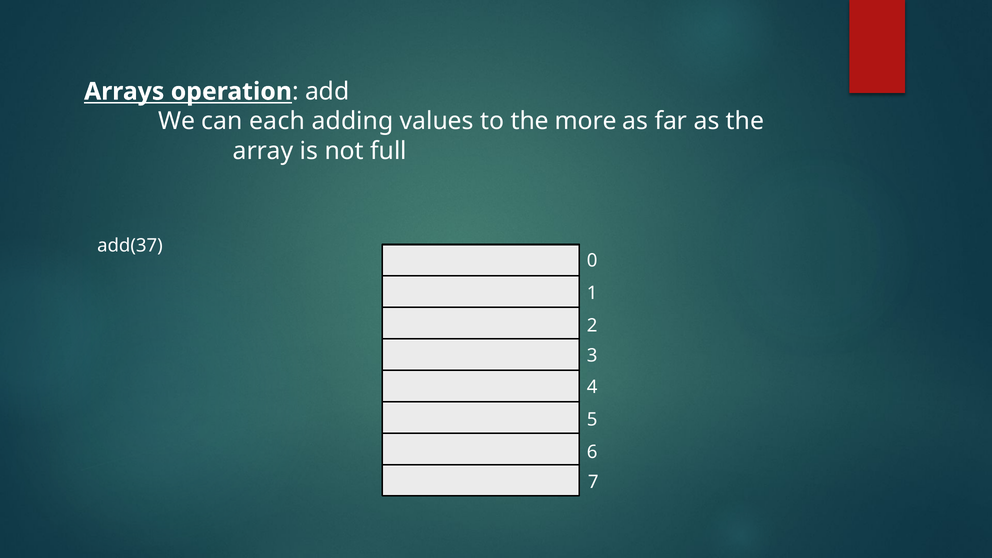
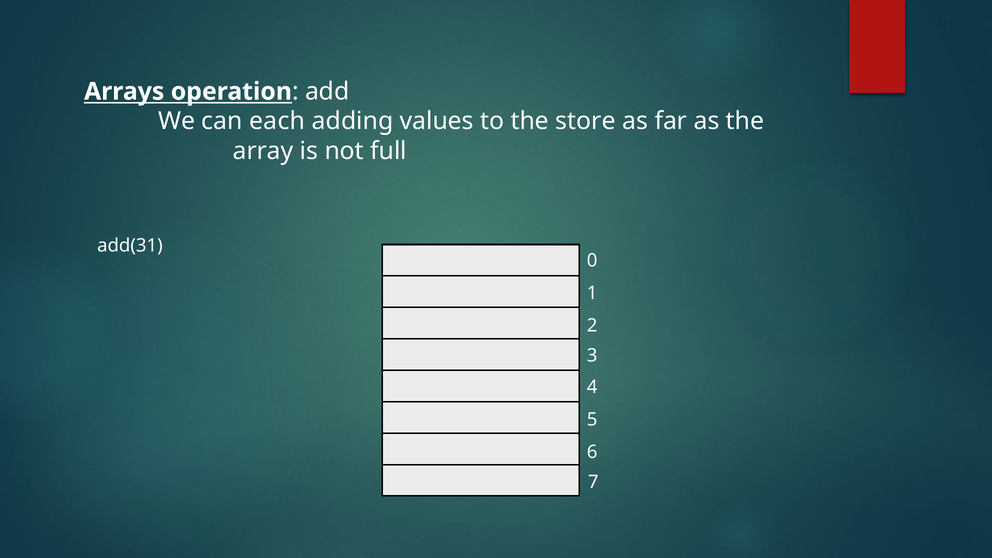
more: more -> store (586, 121)
add(37: add(37 -> add(31 (130, 246)
